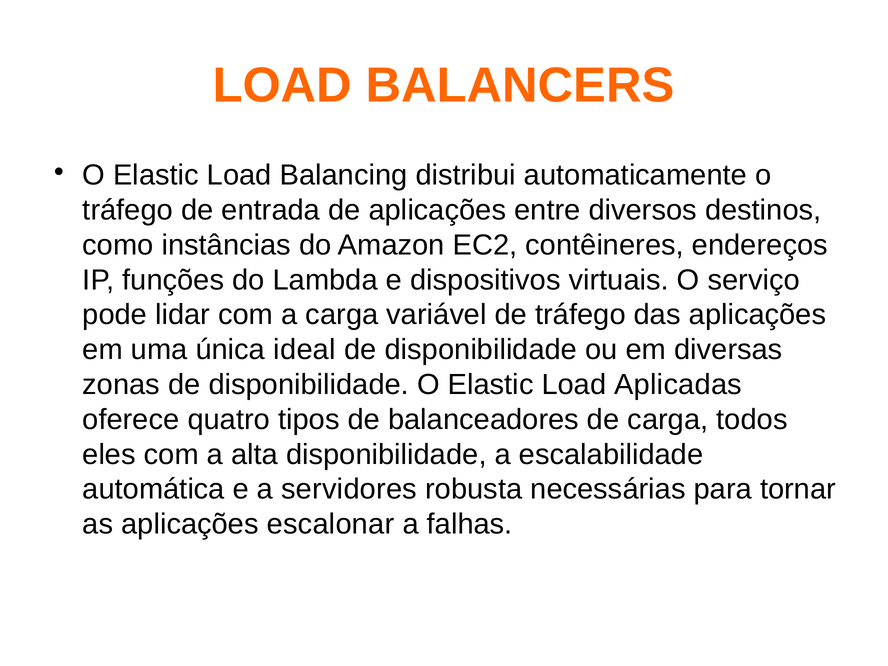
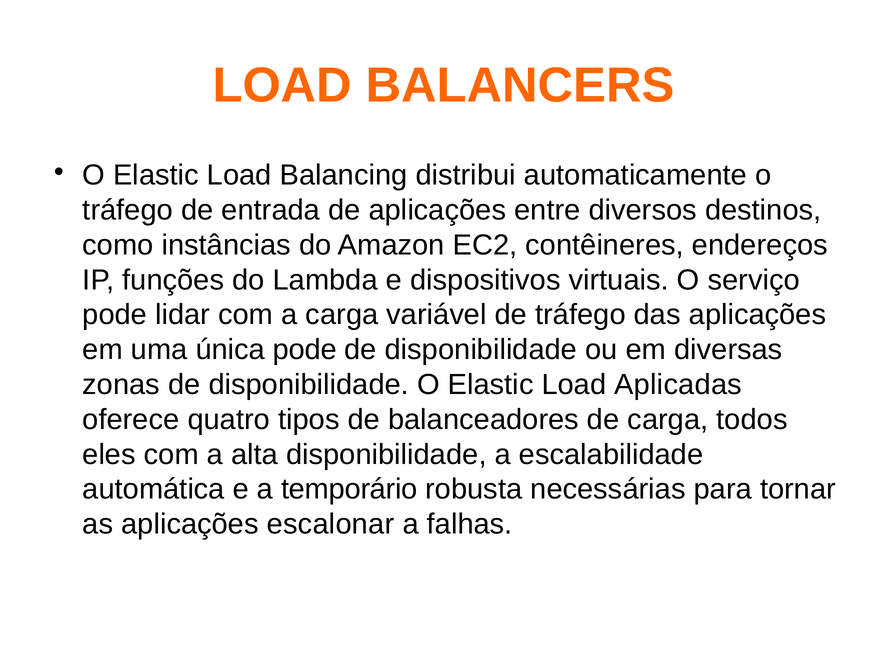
única ideal: ideal -> pode (305, 350)
servidores: servidores -> temporário (349, 489)
